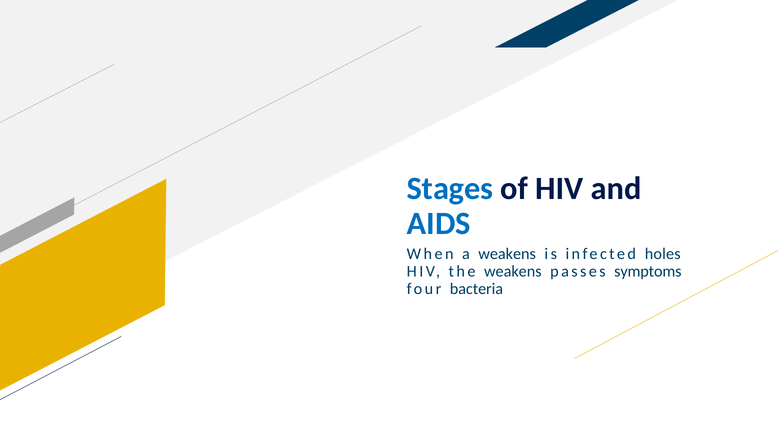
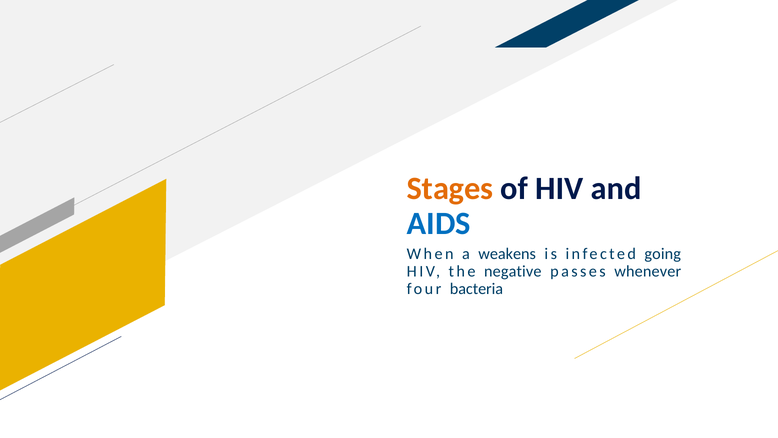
Stages colour: blue -> orange (450, 188)
holes: holes -> going (663, 254)
the weakens: weakens -> negative (513, 271)
symptoms: symptoms -> whenever (648, 271)
